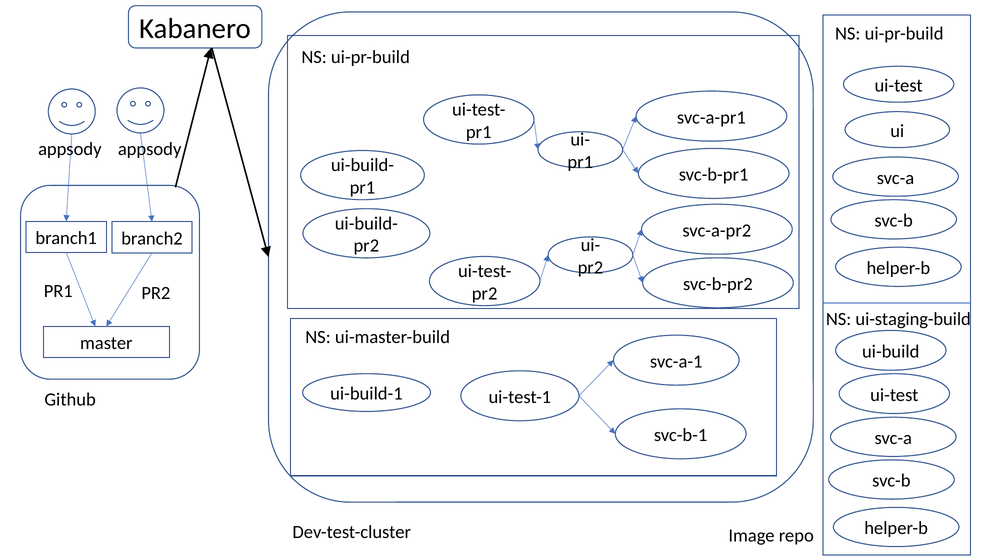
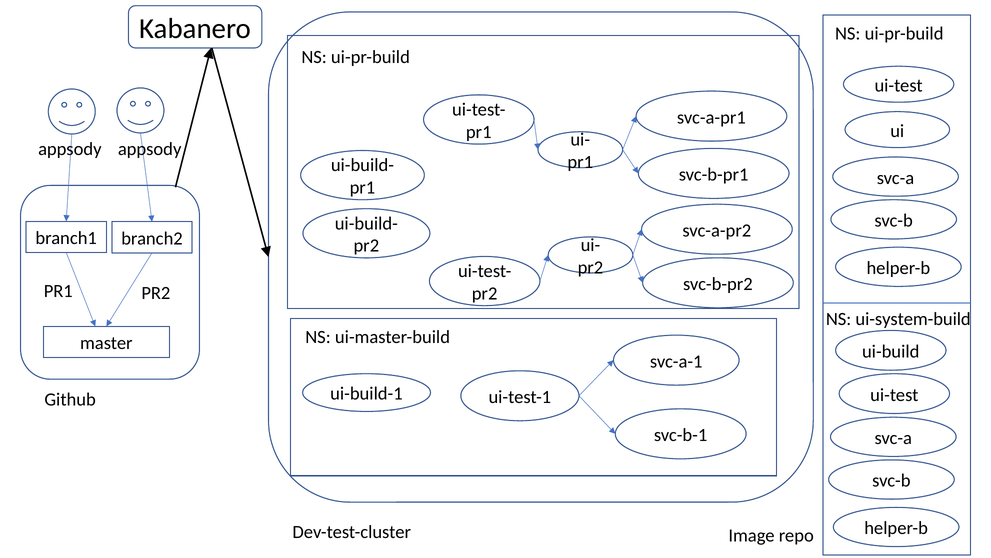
ui-staging-build: ui-staging-build -> ui-system-build (913, 319)
